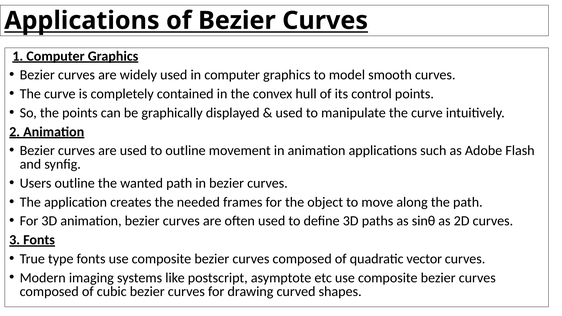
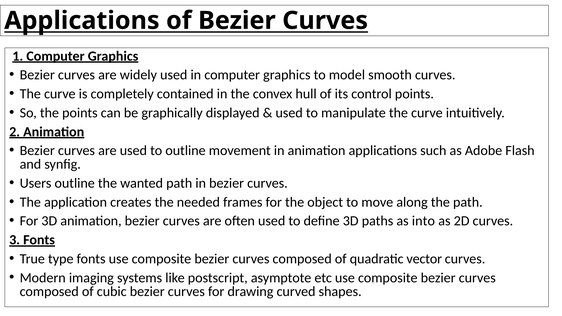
sinθ: sinθ -> into (423, 221)
